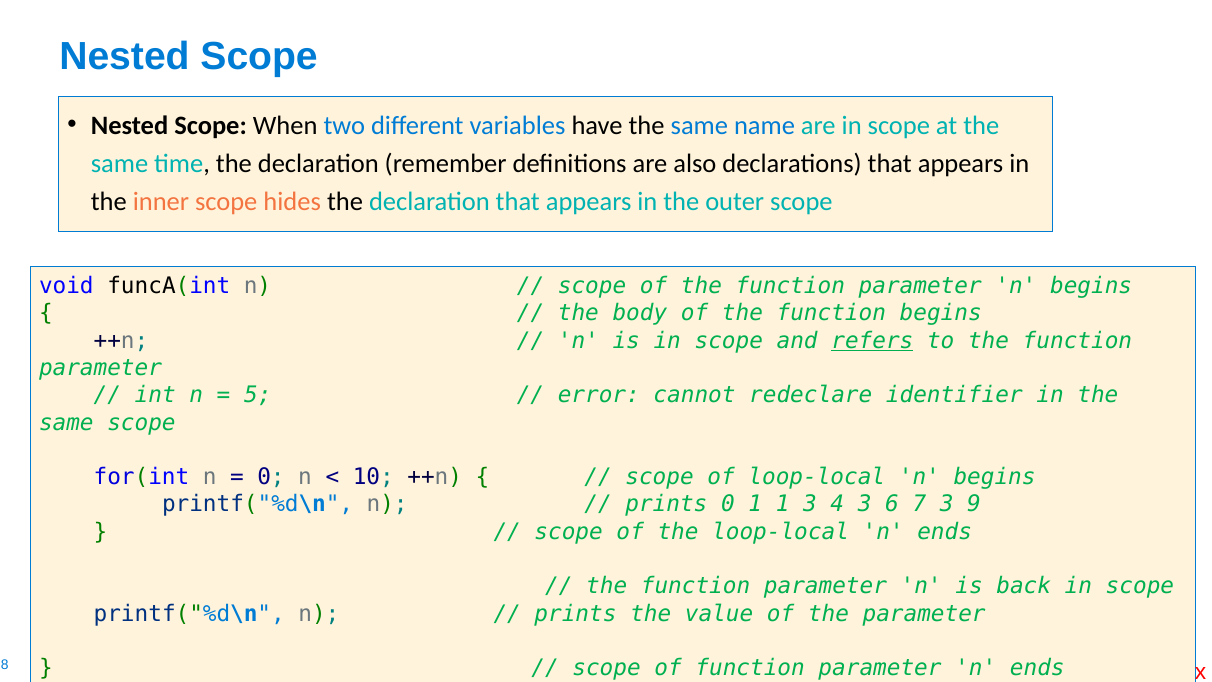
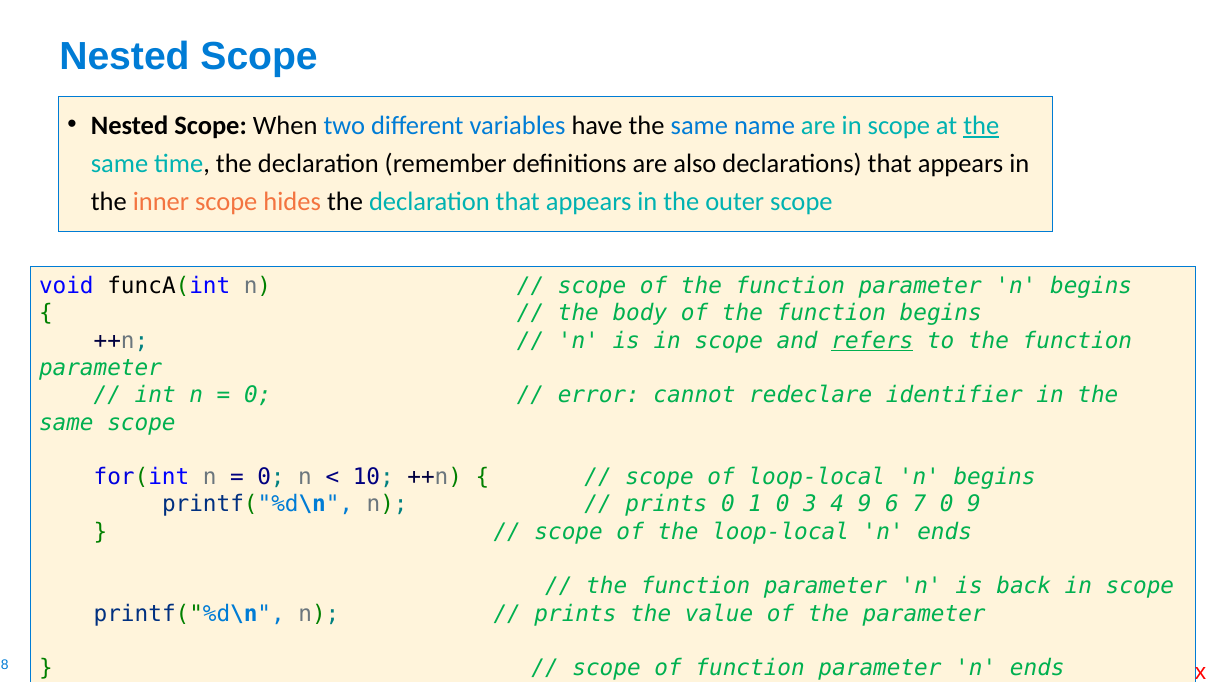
the underline: none -> present (981, 125)
5: 5 -> 0 (258, 395)
1 1: 1 -> 0 (783, 504)
4 3: 3 -> 9 (865, 504)
7 3: 3 -> 0 (947, 504)
